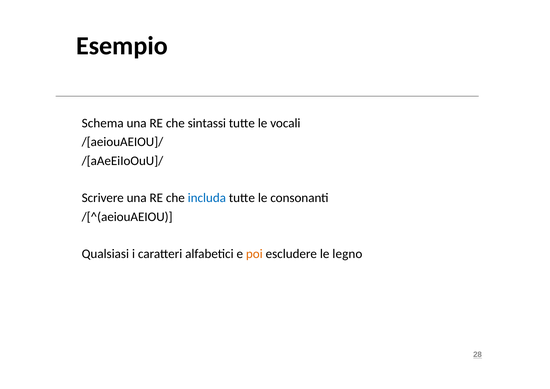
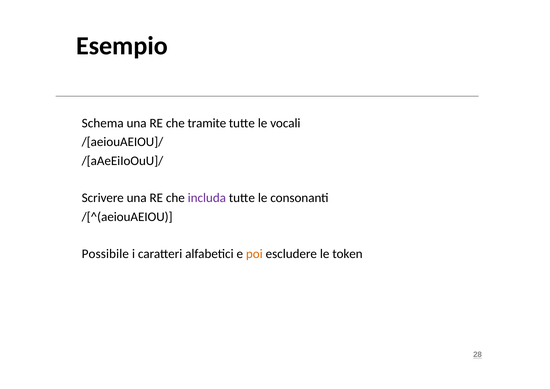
sintassi: sintassi -> tramite (207, 123)
includa colour: blue -> purple (207, 198)
Qualsiasi: Qualsiasi -> Possibile (105, 254)
legno: legno -> token (347, 254)
